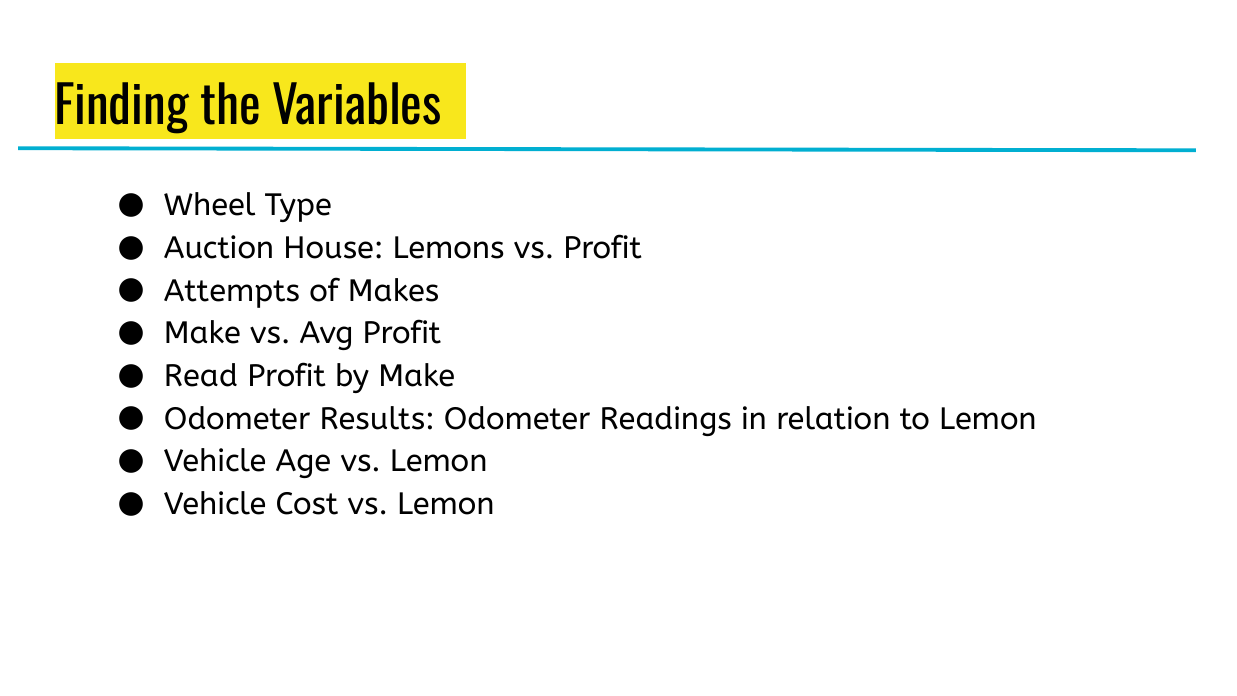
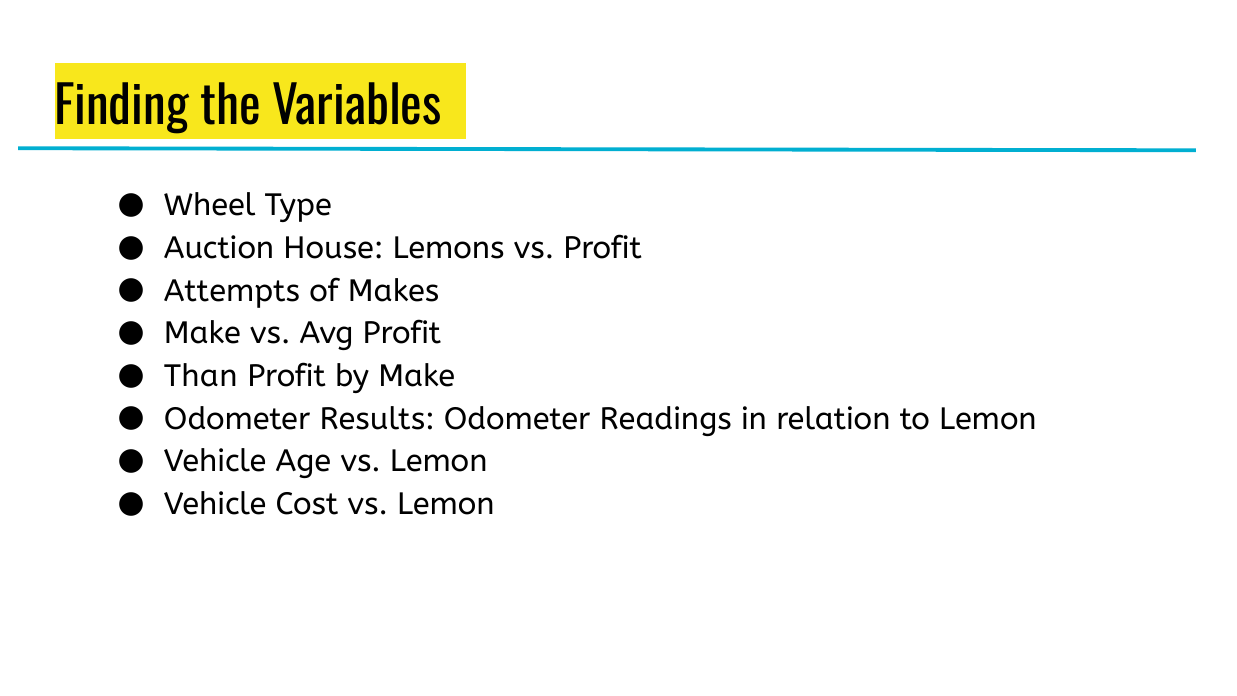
Read: Read -> Than (201, 376)
